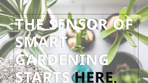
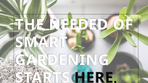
SENSOR: SENSOR -> NEEDED (78, 25)
